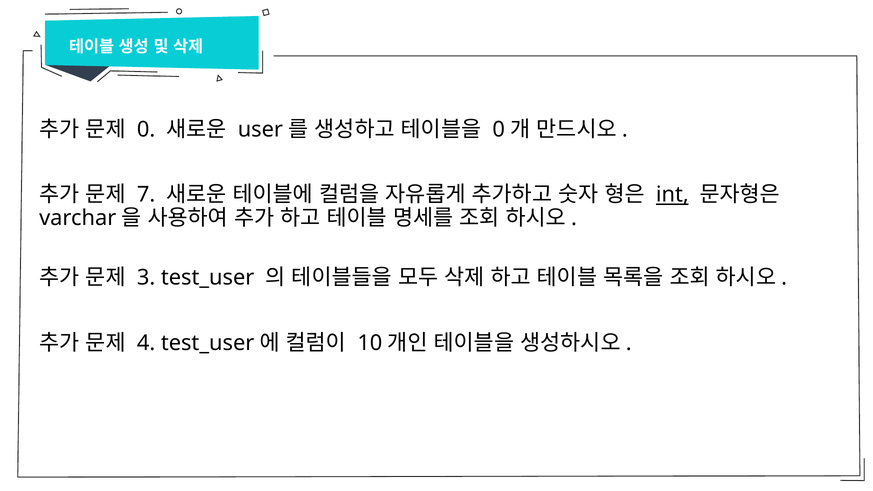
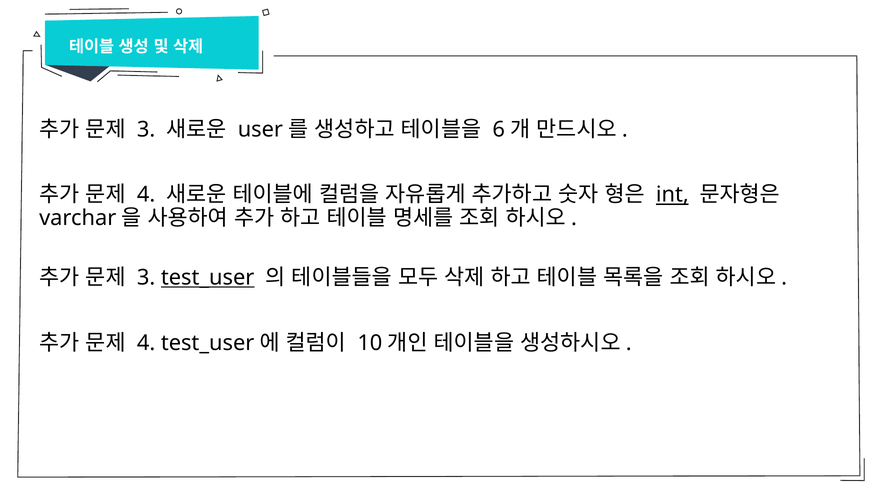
0: 0 -> 3 (146, 129)
0: 0 -> 6 (499, 129)
7: 7 -> 4 (146, 195)
test_user underline: none -> present (208, 278)
